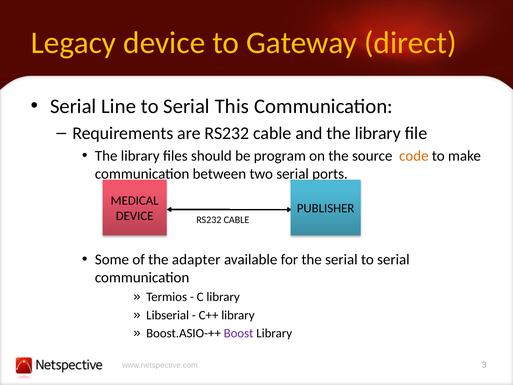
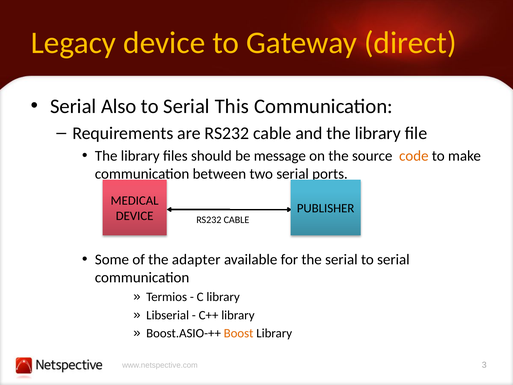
Line: Line -> Also (119, 106)
program: program -> message (280, 156)
Boost colour: purple -> orange (239, 333)
